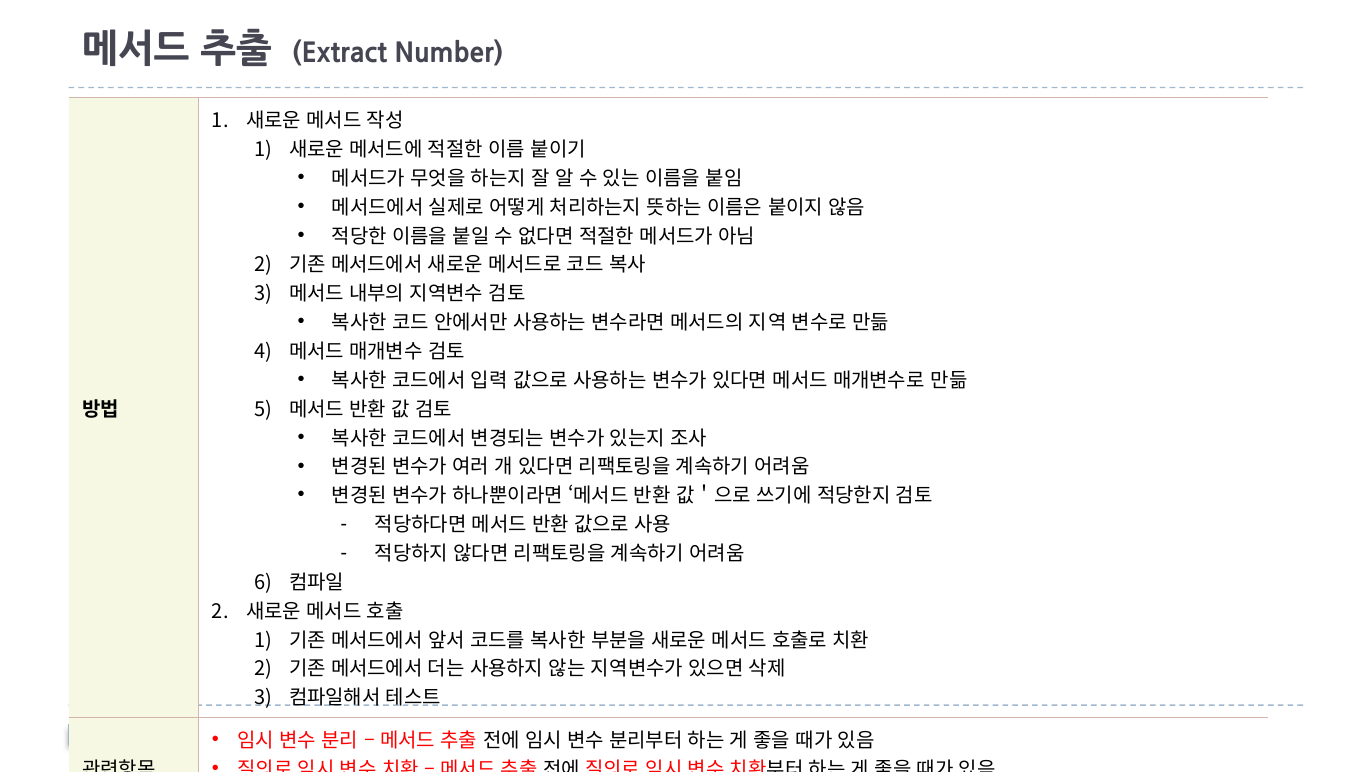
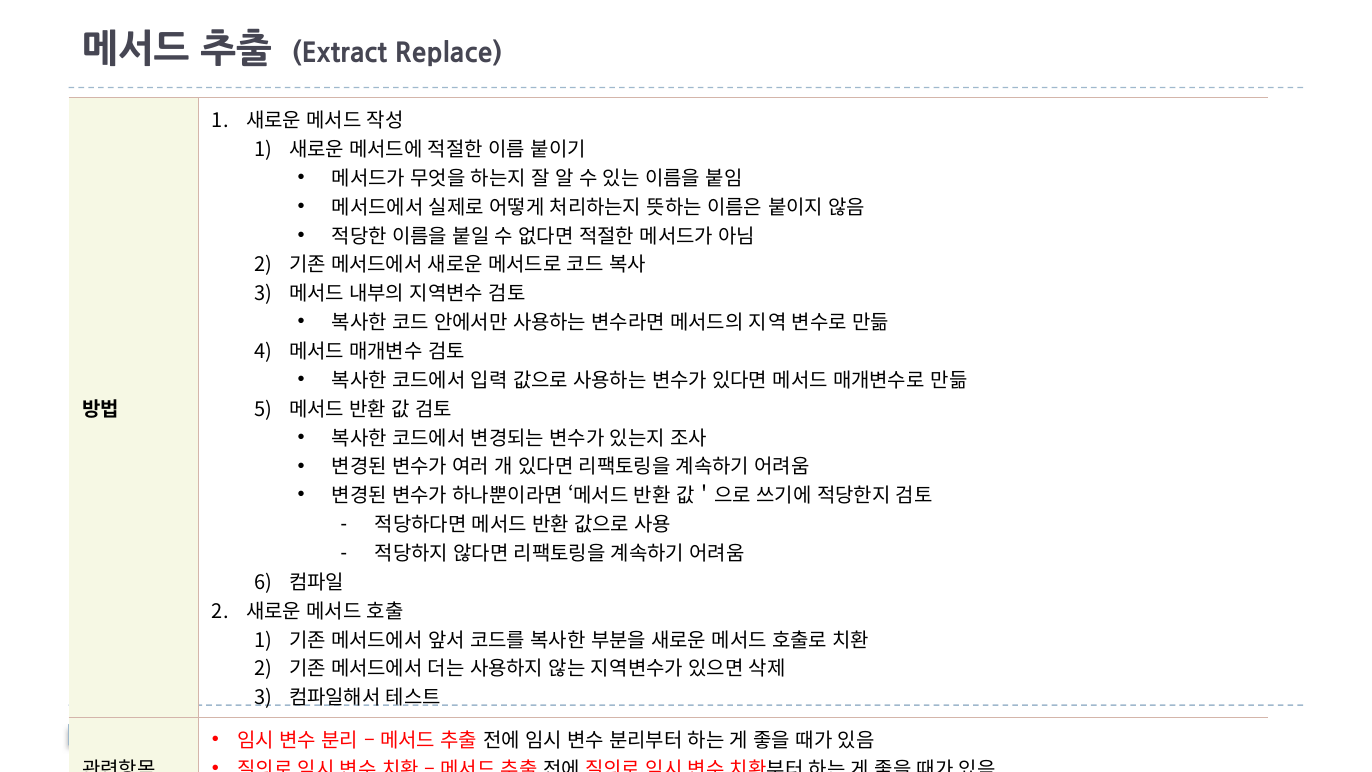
Number: Number -> Replace (449, 54)
